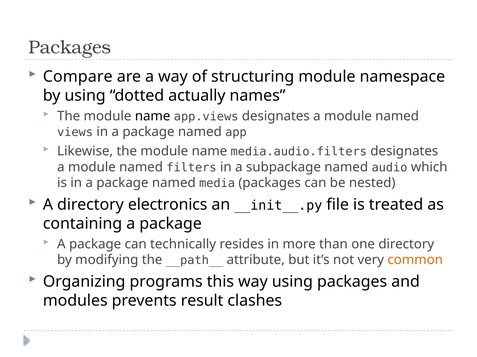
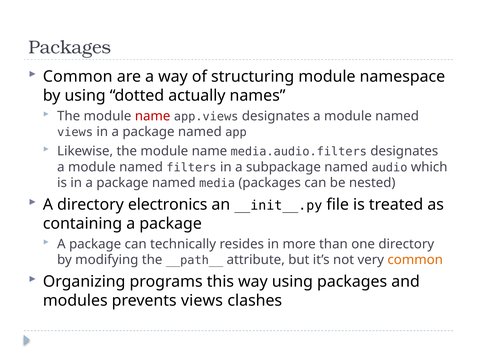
Compare: Compare -> Common (78, 77)
name colour: black -> red (153, 116)
prevents result: result -> views (202, 301)
